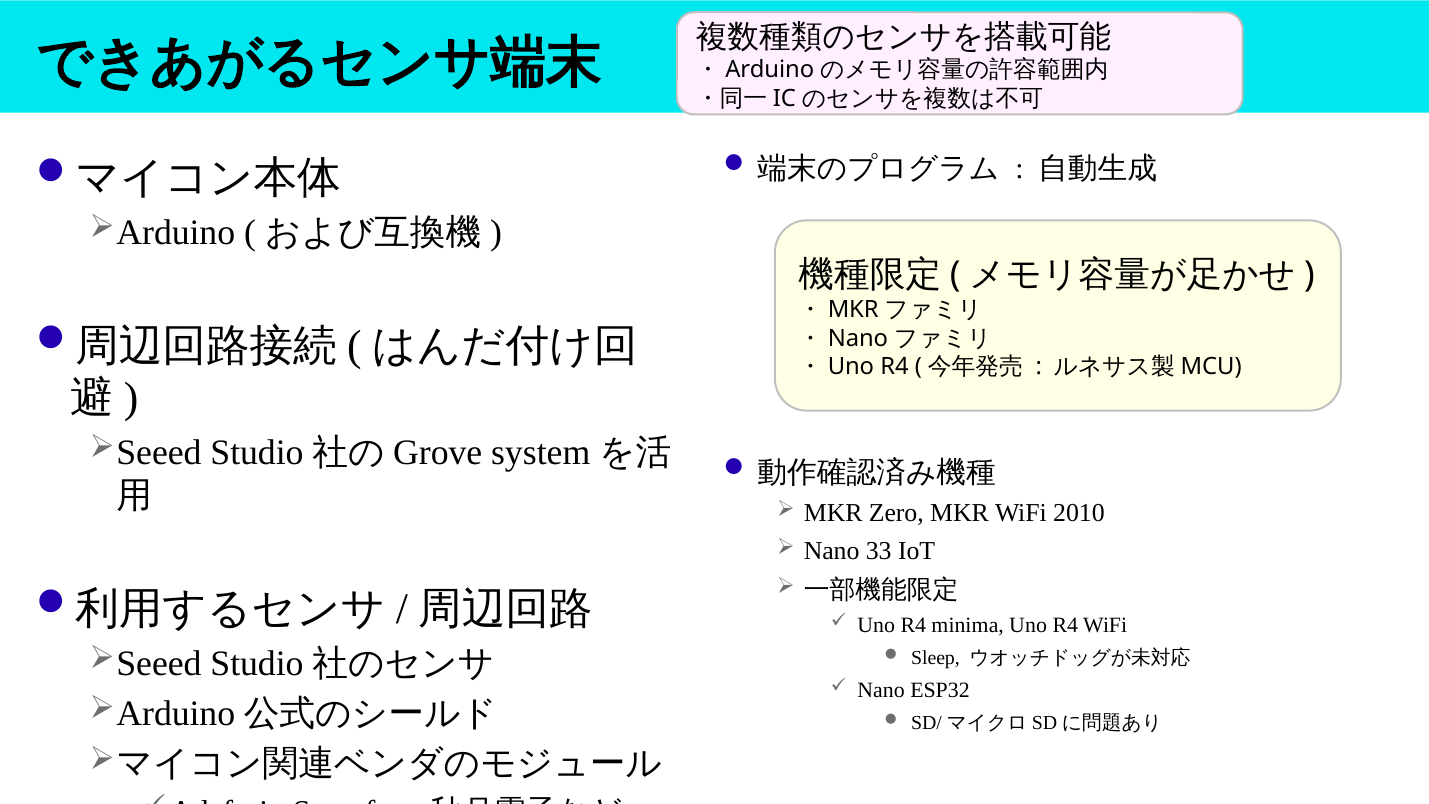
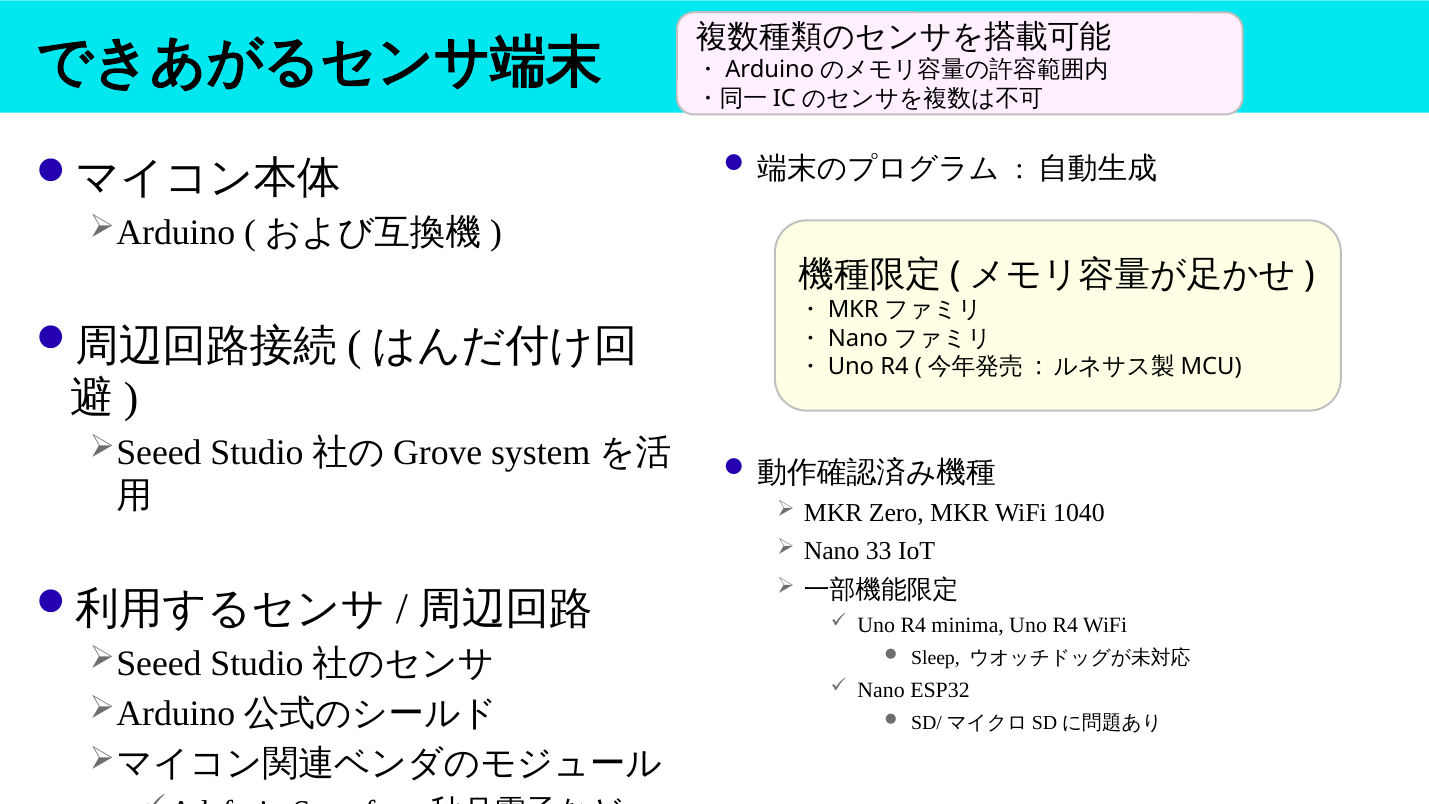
2010: 2010 -> 1040 (1079, 513)
